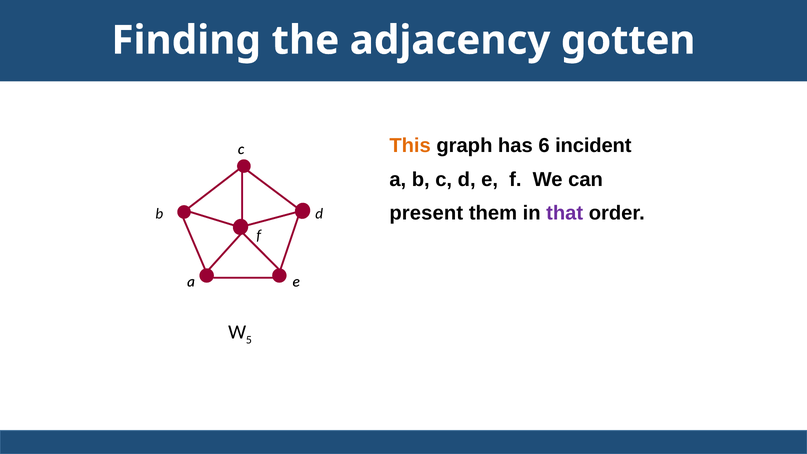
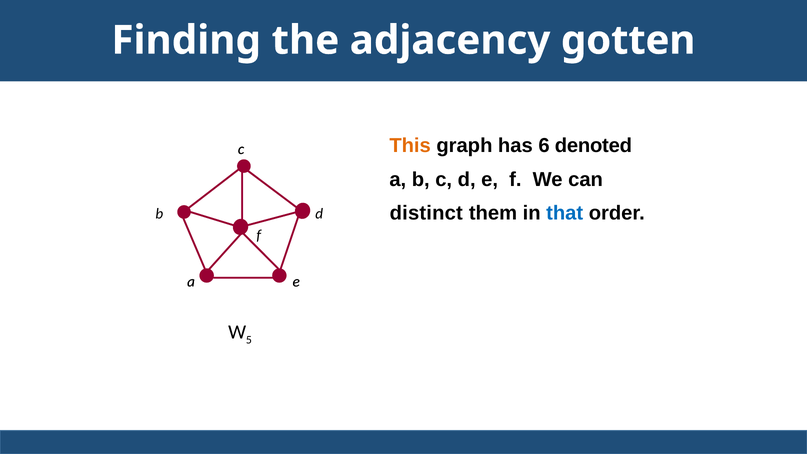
incident: incident -> denoted (593, 145)
present: present -> distinct (426, 213)
that colour: purple -> blue (565, 213)
